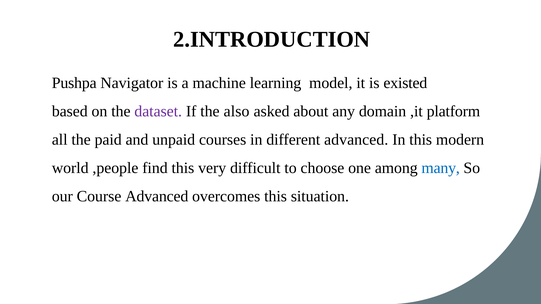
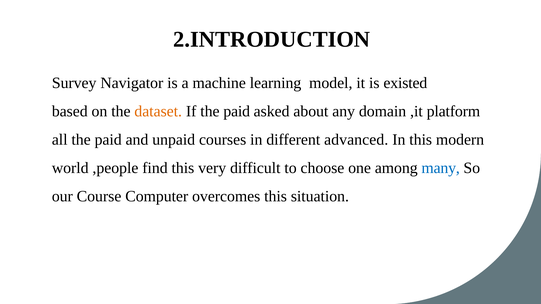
Pushpa: Pushpa -> Survey (74, 83)
dataset colour: purple -> orange (158, 111)
If the also: also -> paid (237, 111)
Course Advanced: Advanced -> Computer (157, 196)
